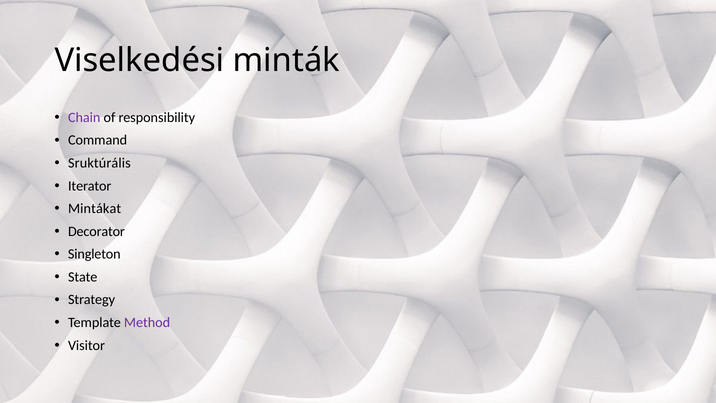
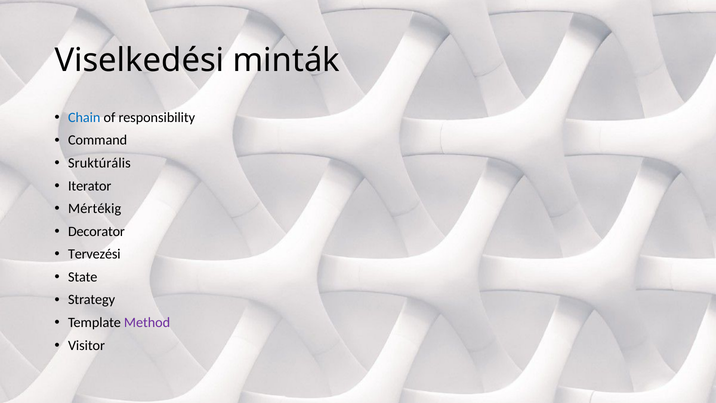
Chain colour: purple -> blue (84, 117)
Mintákat: Mintákat -> Mértékig (95, 209)
Singleton: Singleton -> Tervezési (94, 254)
